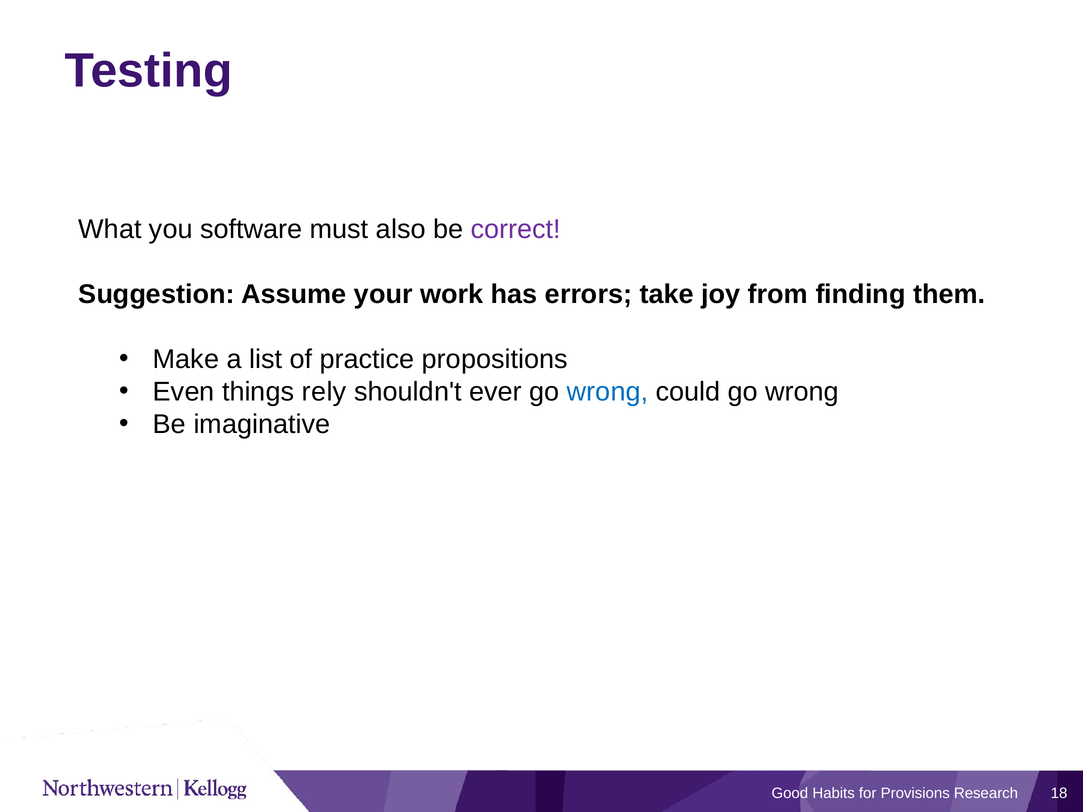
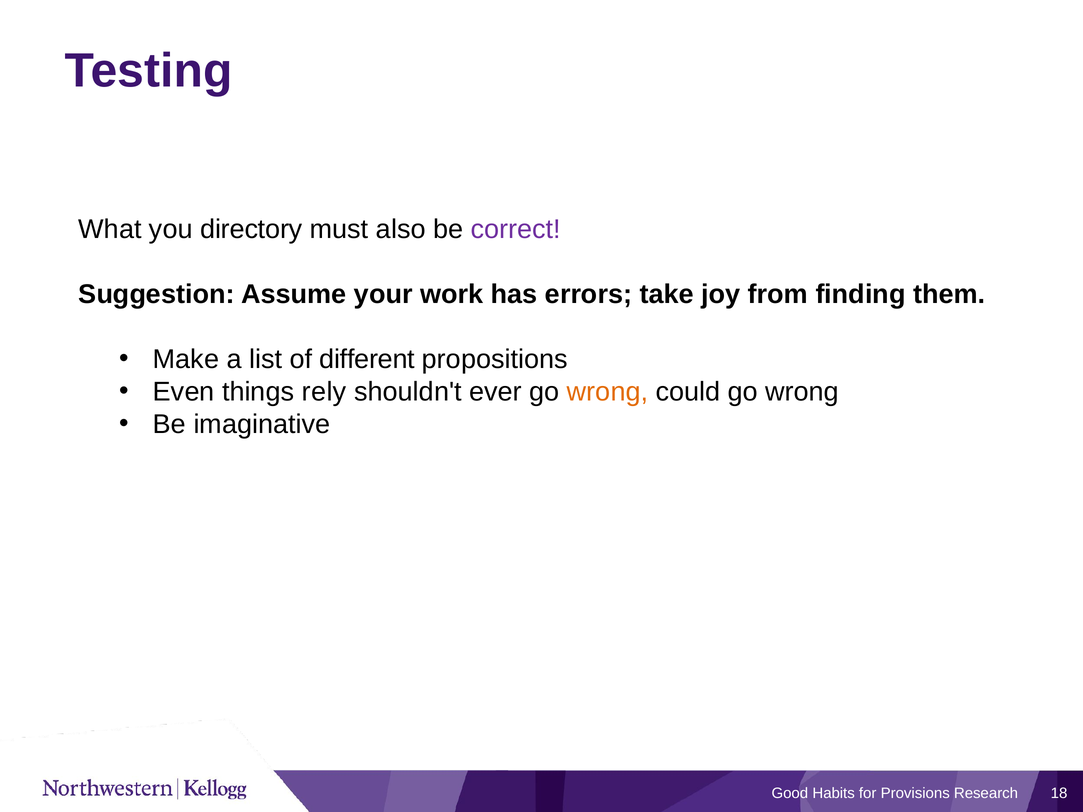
software: software -> directory (251, 229)
practice: practice -> different (367, 359)
wrong colour: blue -> orange (608, 392)
